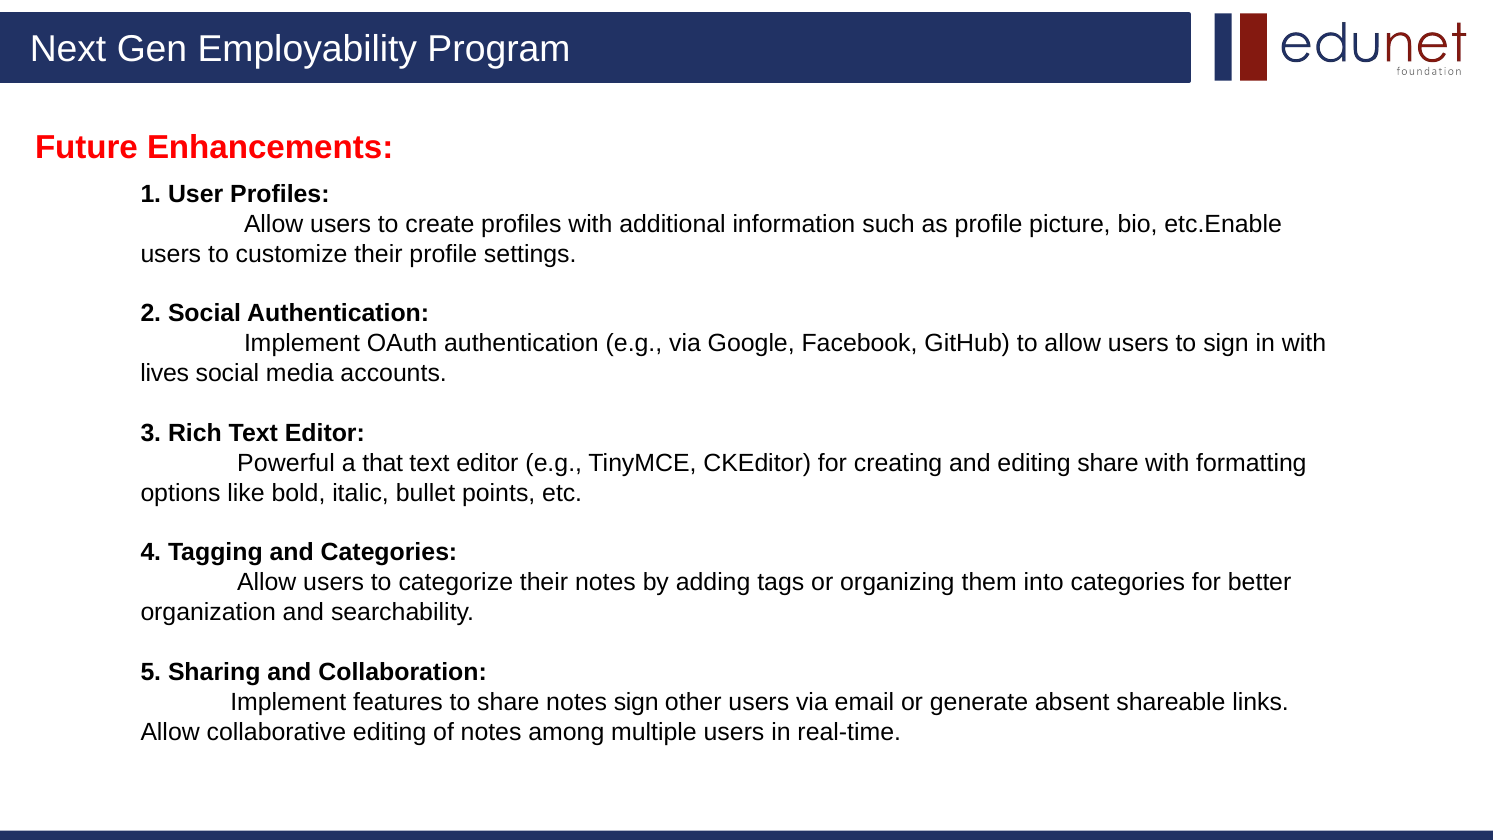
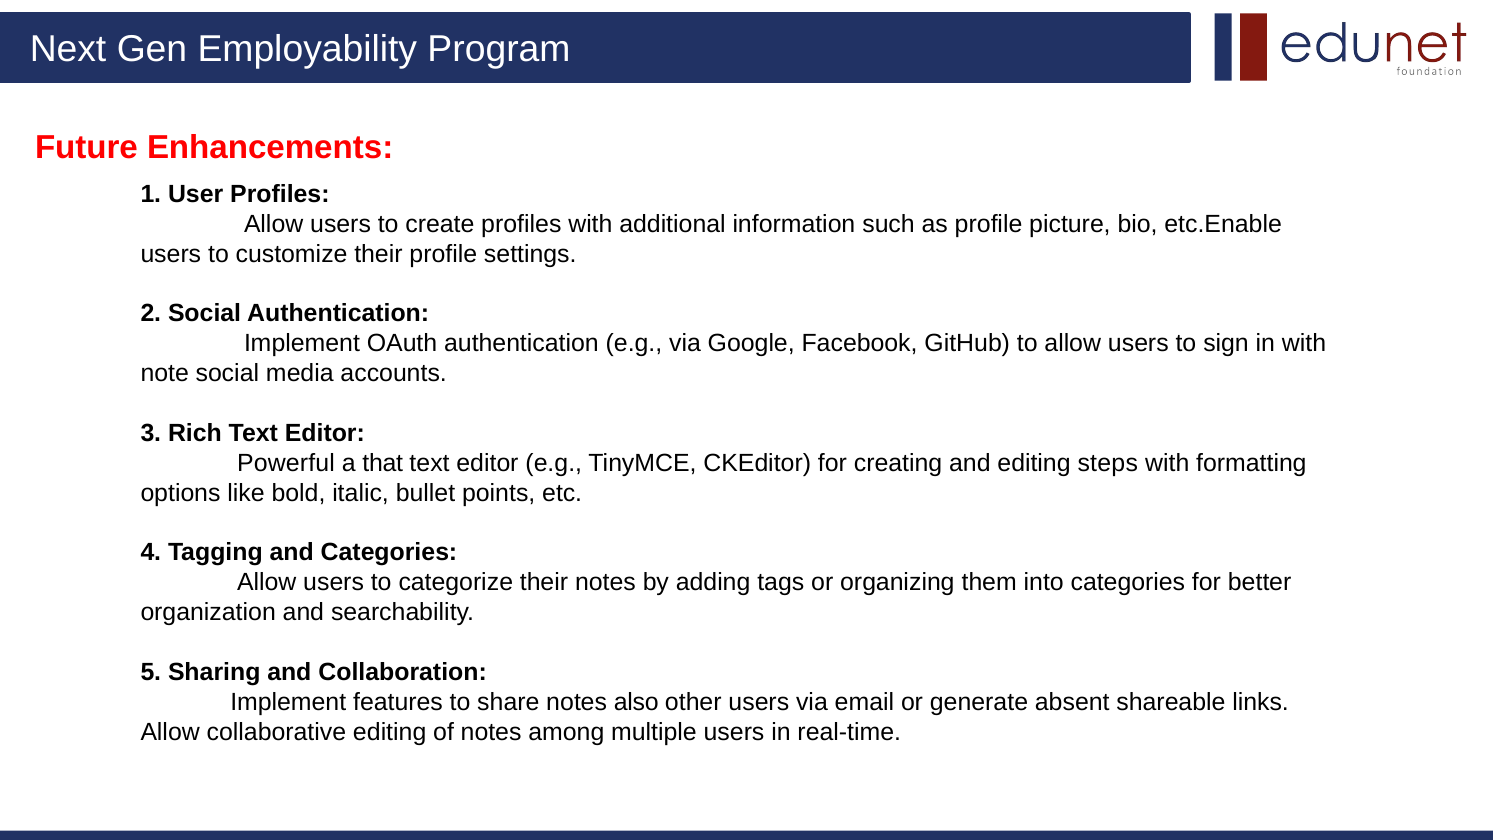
lives: lives -> note (165, 373)
editing share: share -> steps (1108, 463)
notes sign: sign -> also (636, 702)
